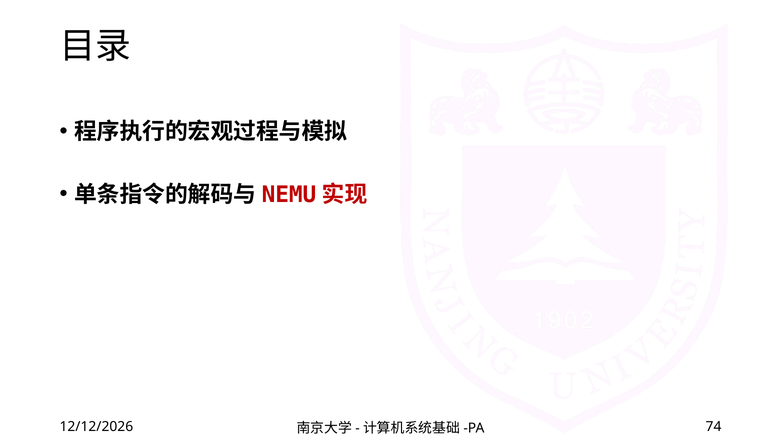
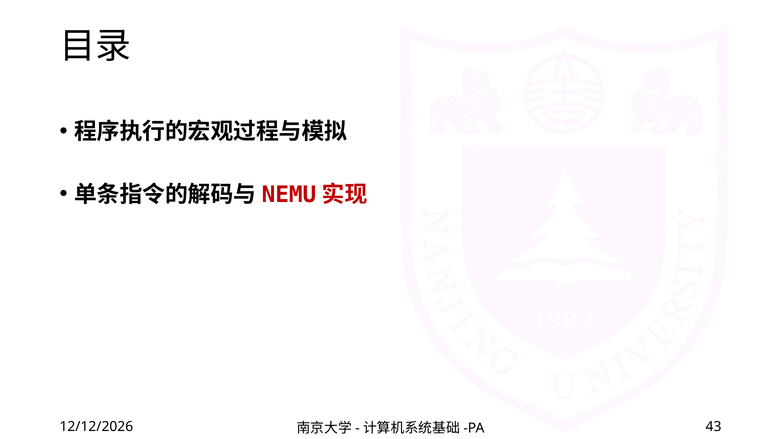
74: 74 -> 43 (714, 427)
